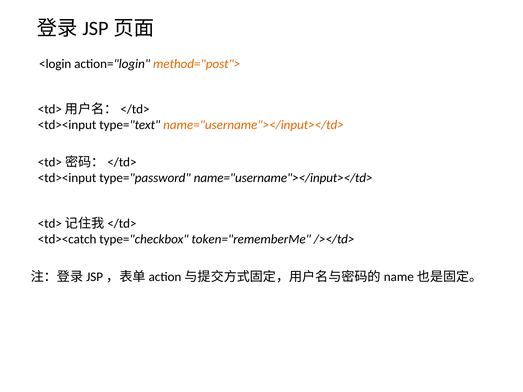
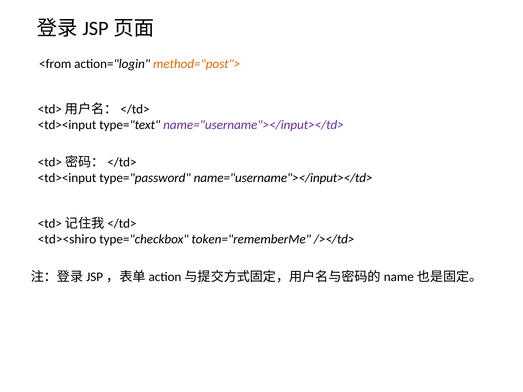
<login: <login -> <from (55, 64)
name="username"></input></td> colour: orange -> purple (254, 125)
<td><catch: <td><catch -> <td><shiro (67, 239)
